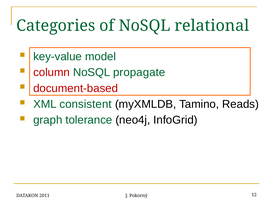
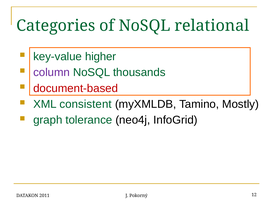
model: model -> higher (101, 57)
column colour: red -> purple (52, 73)
propagate: propagate -> thousands (139, 73)
Reads: Reads -> Mostly (240, 105)
